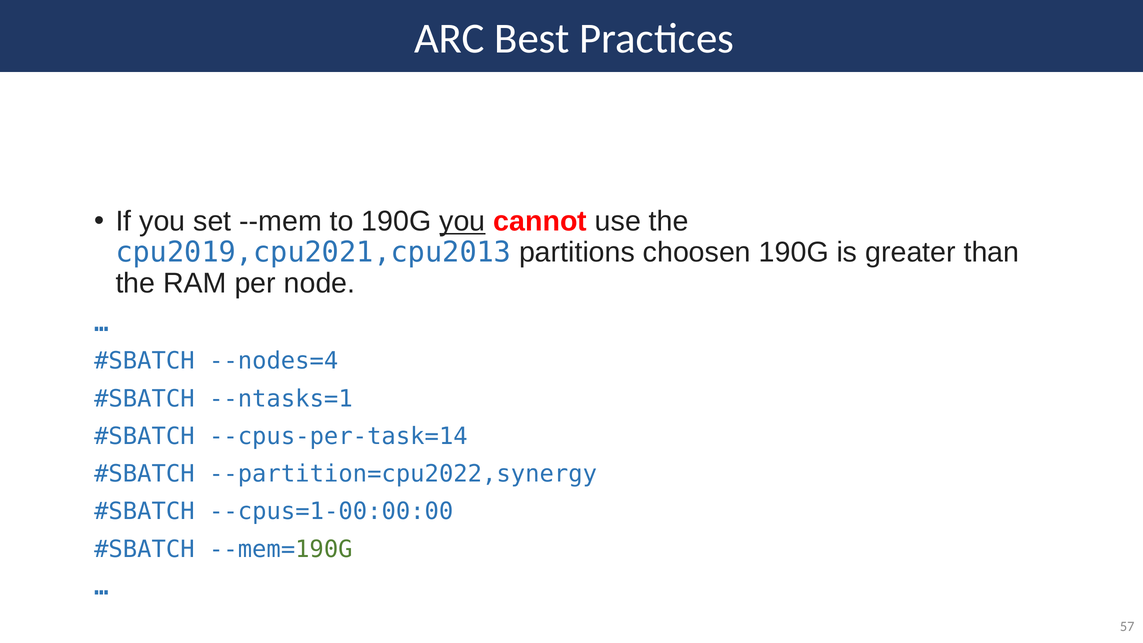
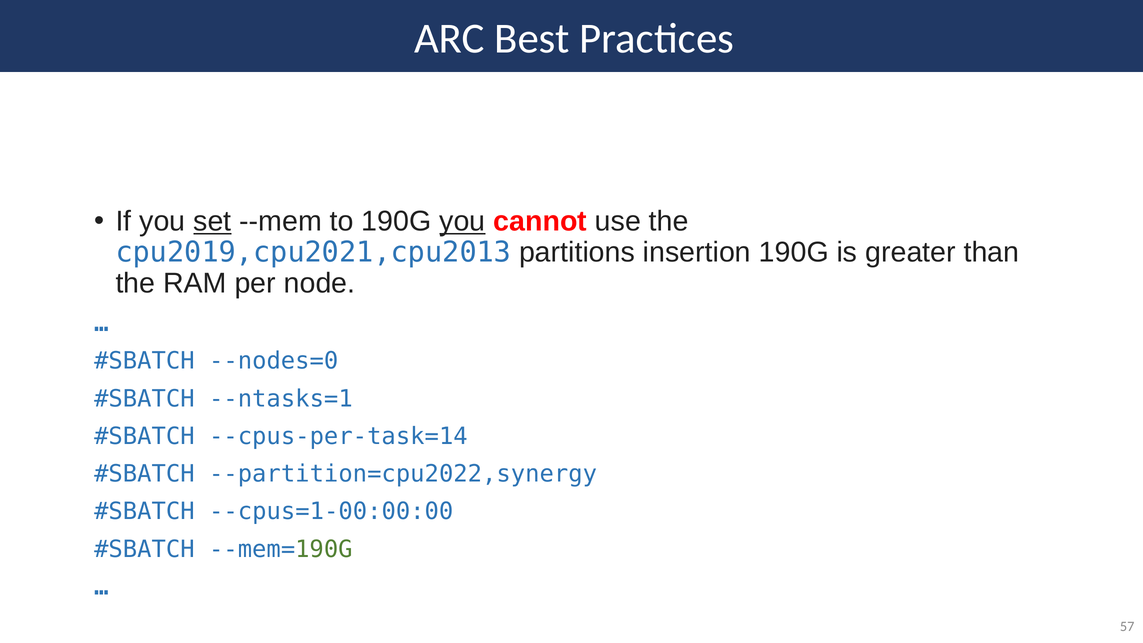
set underline: none -> present (212, 222)
choosen: choosen -> insertion (697, 252)
--nodes=4: --nodes=4 -> --nodes=0 (274, 361)
